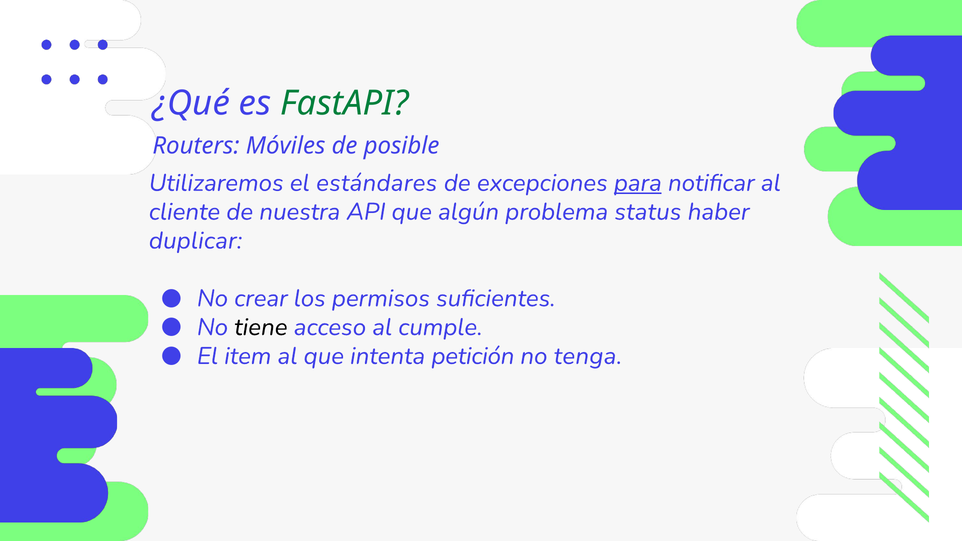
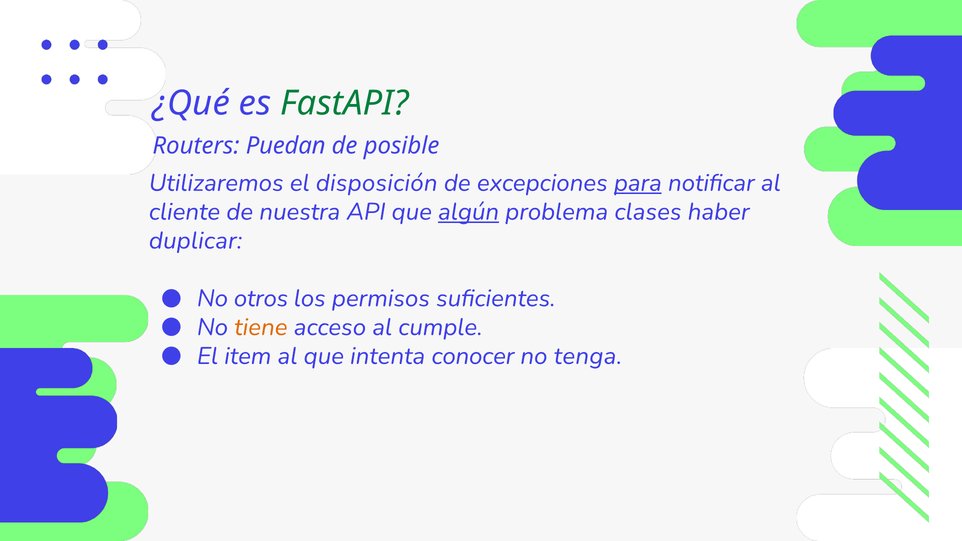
Móviles: Móviles -> Puedan (286, 146)
estándares: estándares -> disposición (377, 183)
algún underline: none -> present (469, 212)
status: status -> clases (648, 212)
crear: crear -> otros (261, 298)
tiene colour: black -> orange (261, 327)
petición: petición -> conocer (473, 356)
